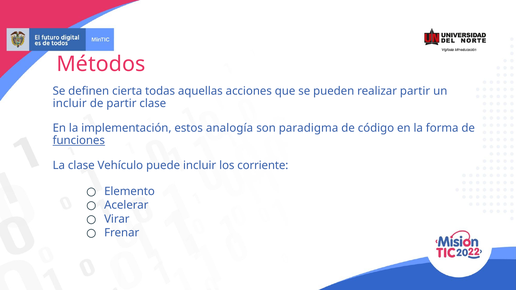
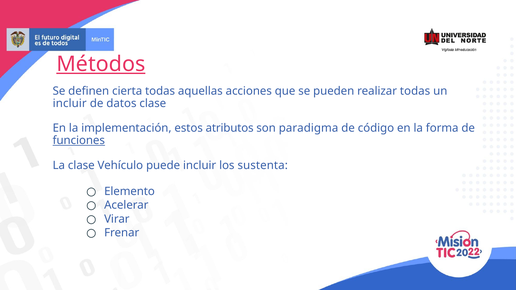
Métodos underline: none -> present (101, 64)
realizar partir: partir -> todas (415, 91)
de partir: partir -> datos (121, 104)
analogía: analogía -> atributos (230, 128)
corriente: corriente -> sustenta (263, 165)
